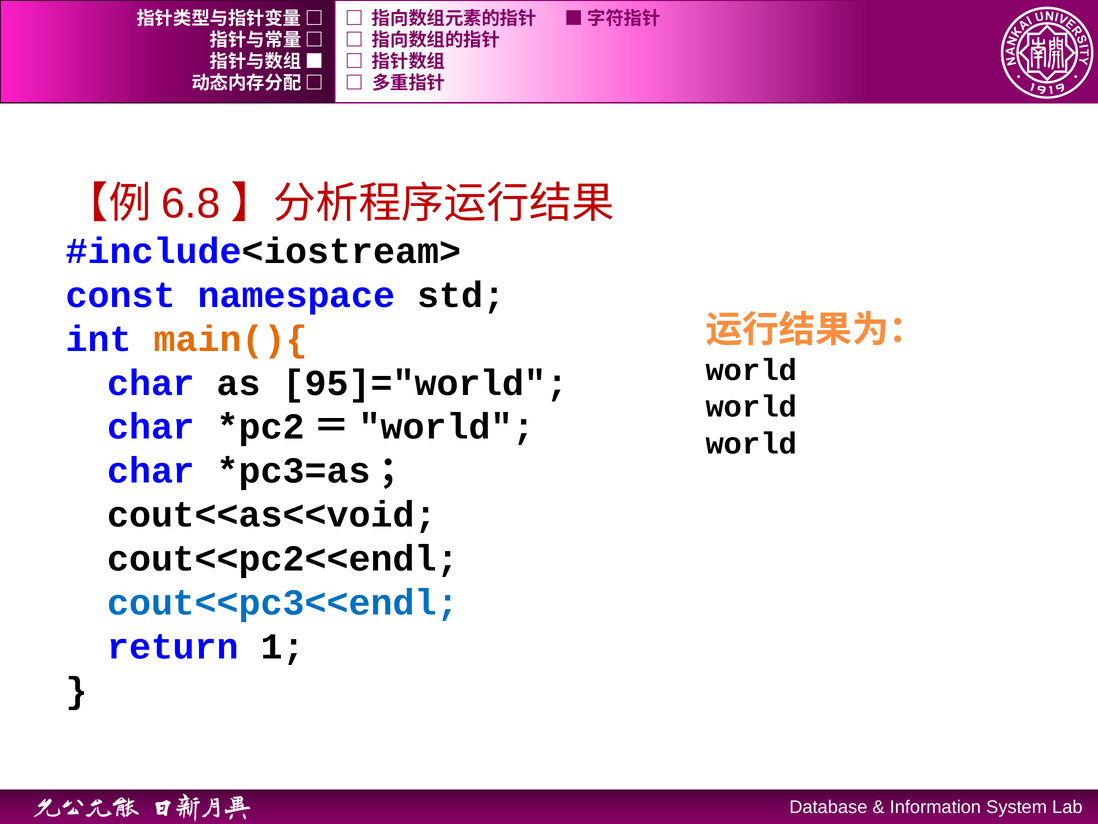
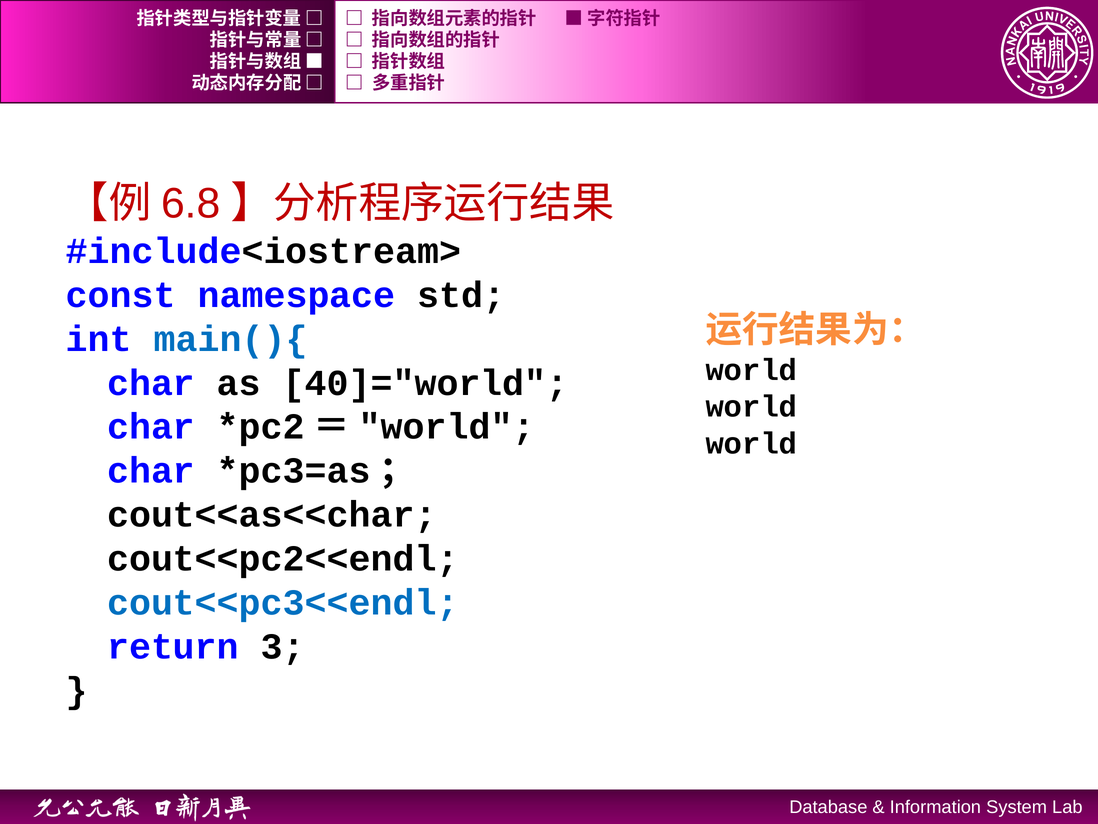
main(){ colour: orange -> blue (231, 339)
95]="world: 95]="world -> 40]="world (426, 383)
cout<<as<<void: cout<<as<<void -> cout<<as<<char (272, 514)
1: 1 -> 3 (283, 646)
